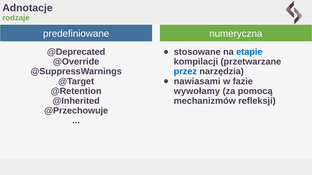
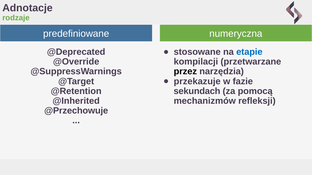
przez colour: blue -> black (185, 72)
nawiasami: nawiasami -> przekazuje (197, 82)
wywołamy: wywołamy -> sekundach (197, 91)
